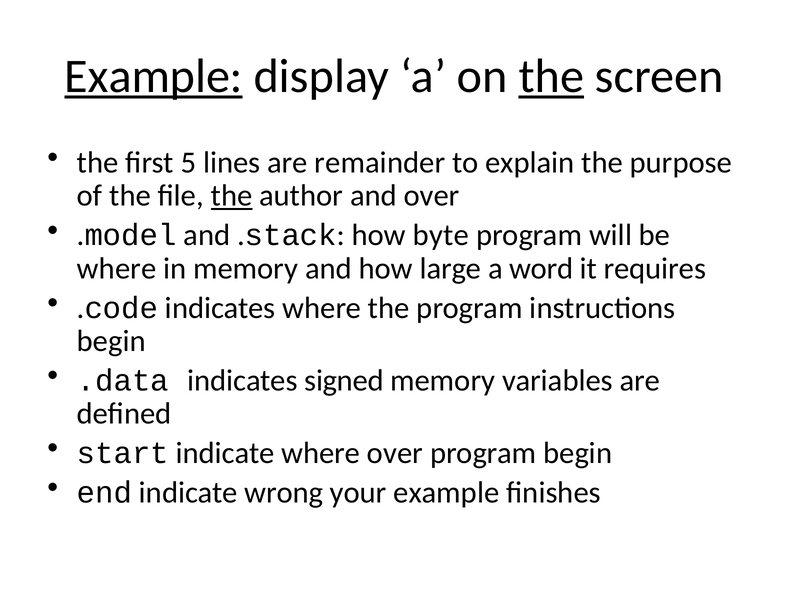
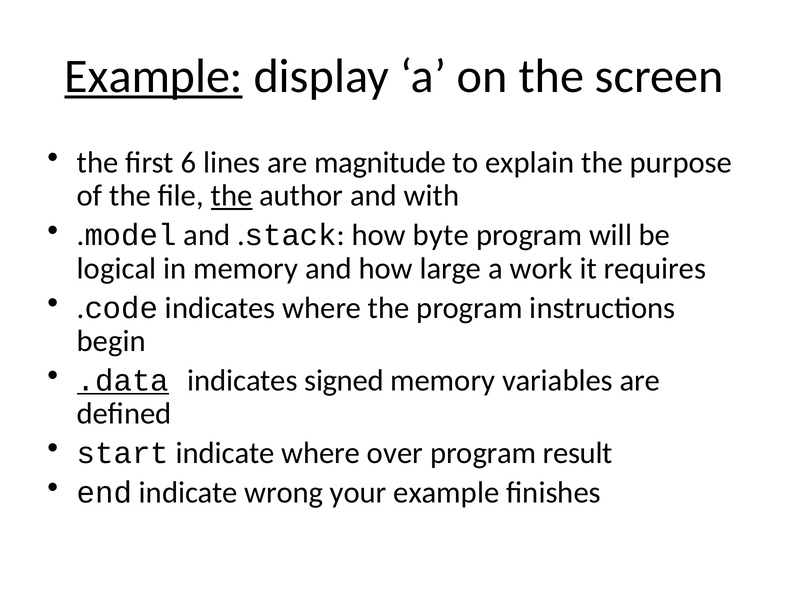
the underline: present -> none (551, 76)
5: 5 -> 6 (188, 163)
remainder: remainder -> magnitude (380, 163)
and over: over -> with (432, 196)
where: where -> logical (117, 268)
word: word -> work (541, 268)
.data underline: none -> present (123, 380)
program begin: begin -> result (578, 453)
